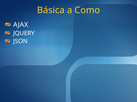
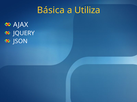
Como: Como -> Utiliza (87, 10)
